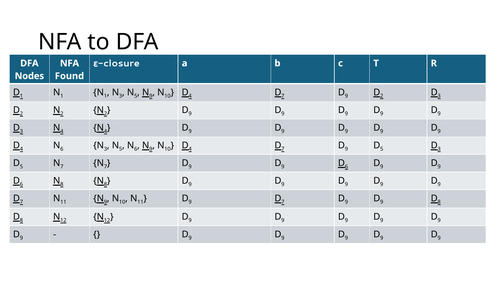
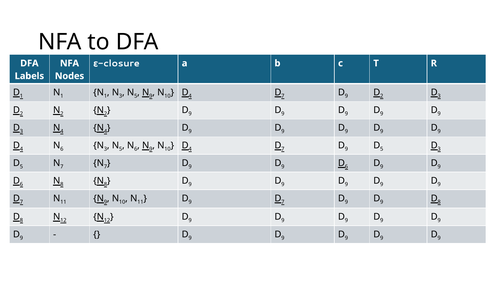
Nodes: Nodes -> Labels (29, 76)
Found: Found -> Nodes (69, 76)
